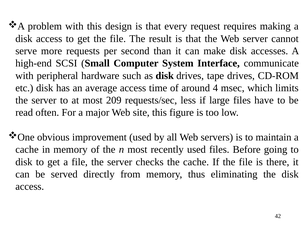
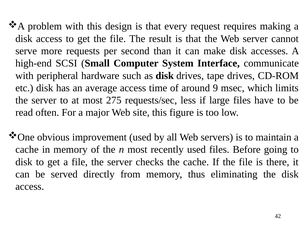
4: 4 -> 9 (215, 88)
209: 209 -> 275 (114, 100)
